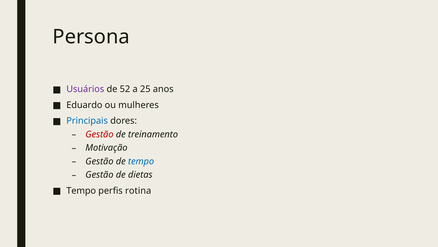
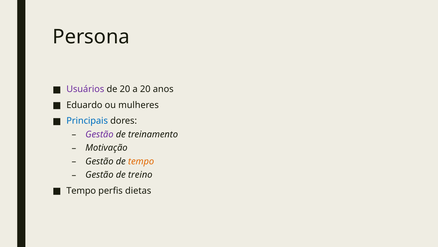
de 52: 52 -> 20 (125, 89)
a 25: 25 -> 20 (145, 89)
Gestão colour: red -> purple (99, 134)
tempo colour: blue -> orange (141, 161)
dietas: dietas -> treino (140, 175)
rotina: rotina -> dietas (138, 190)
